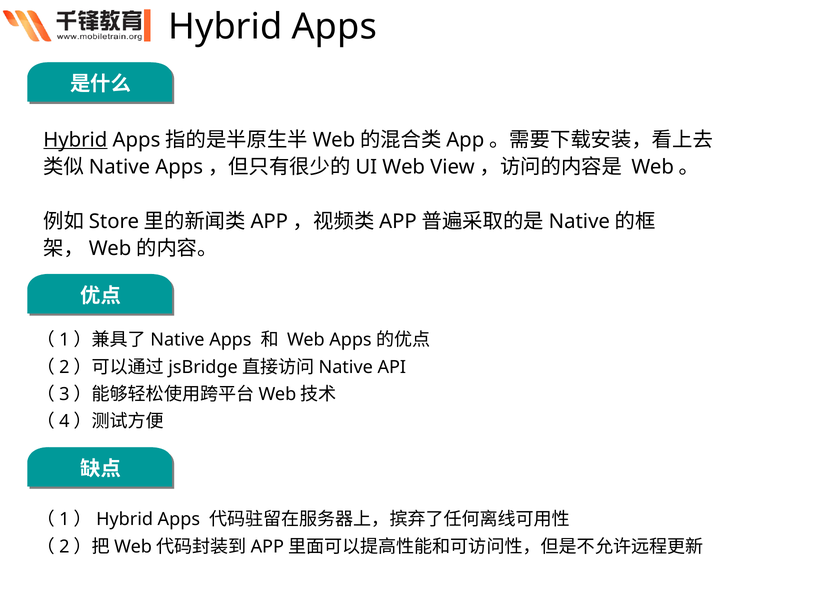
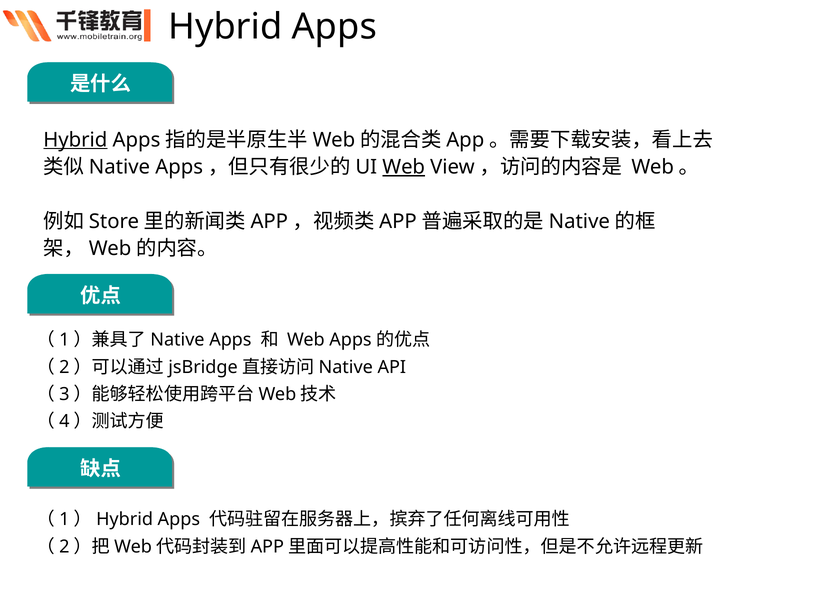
Web underline: none -> present (404, 167)
